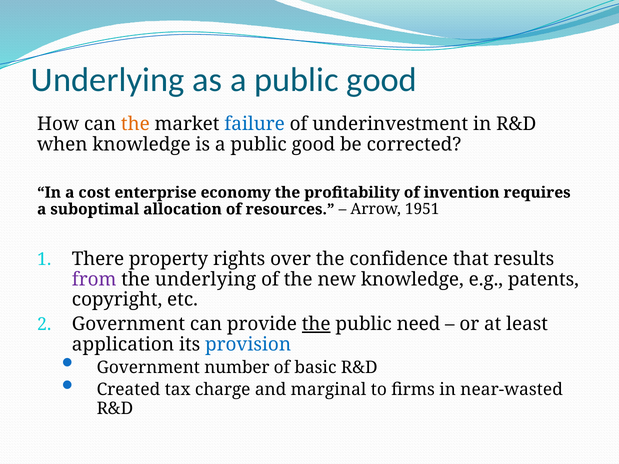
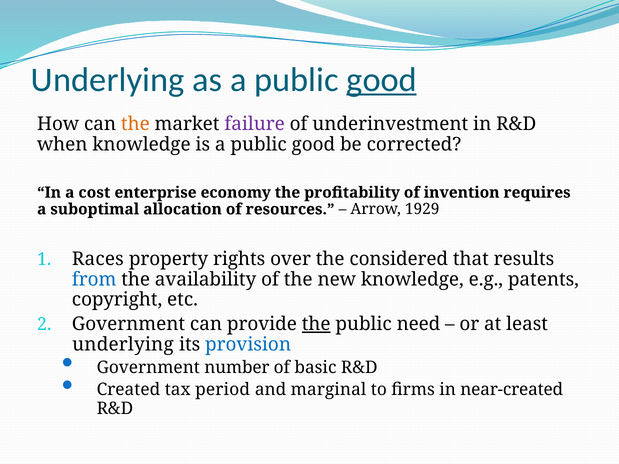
good underline: none -> present (382, 80)
failure colour: blue -> purple (255, 124)
1951: 1951 -> 1929 (422, 209)
There: There -> Races (98, 259)
confidence: confidence -> considered (399, 259)
from colour: purple -> blue (94, 279)
the underlying: underlying -> availability (206, 279)
application: application -> underlying (123, 345)
charge: charge -> period (223, 390)
near-wasted: near-wasted -> near-created (512, 390)
